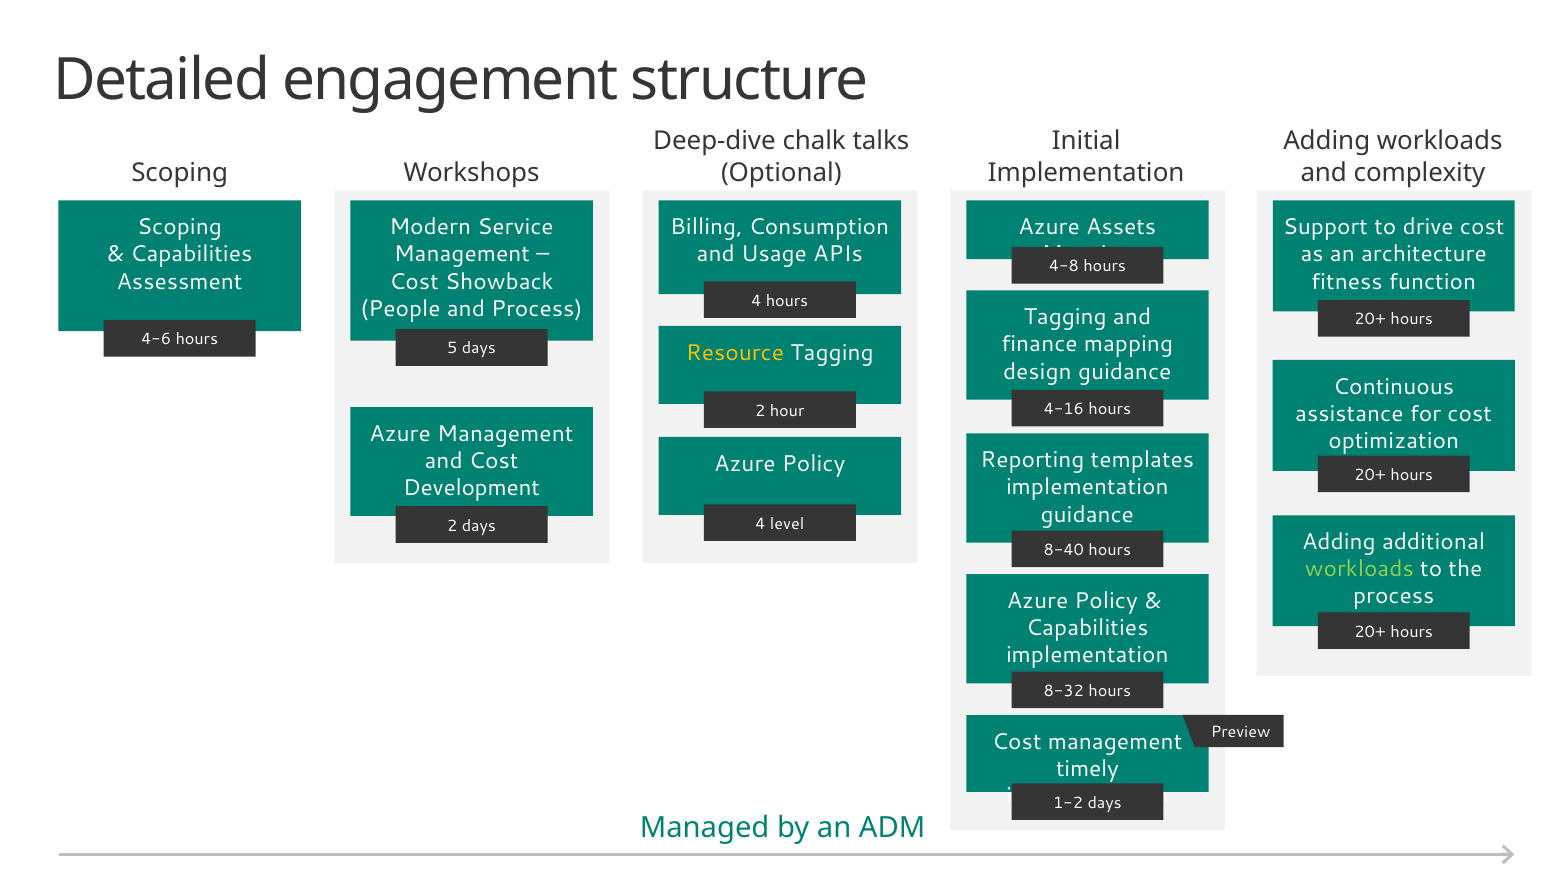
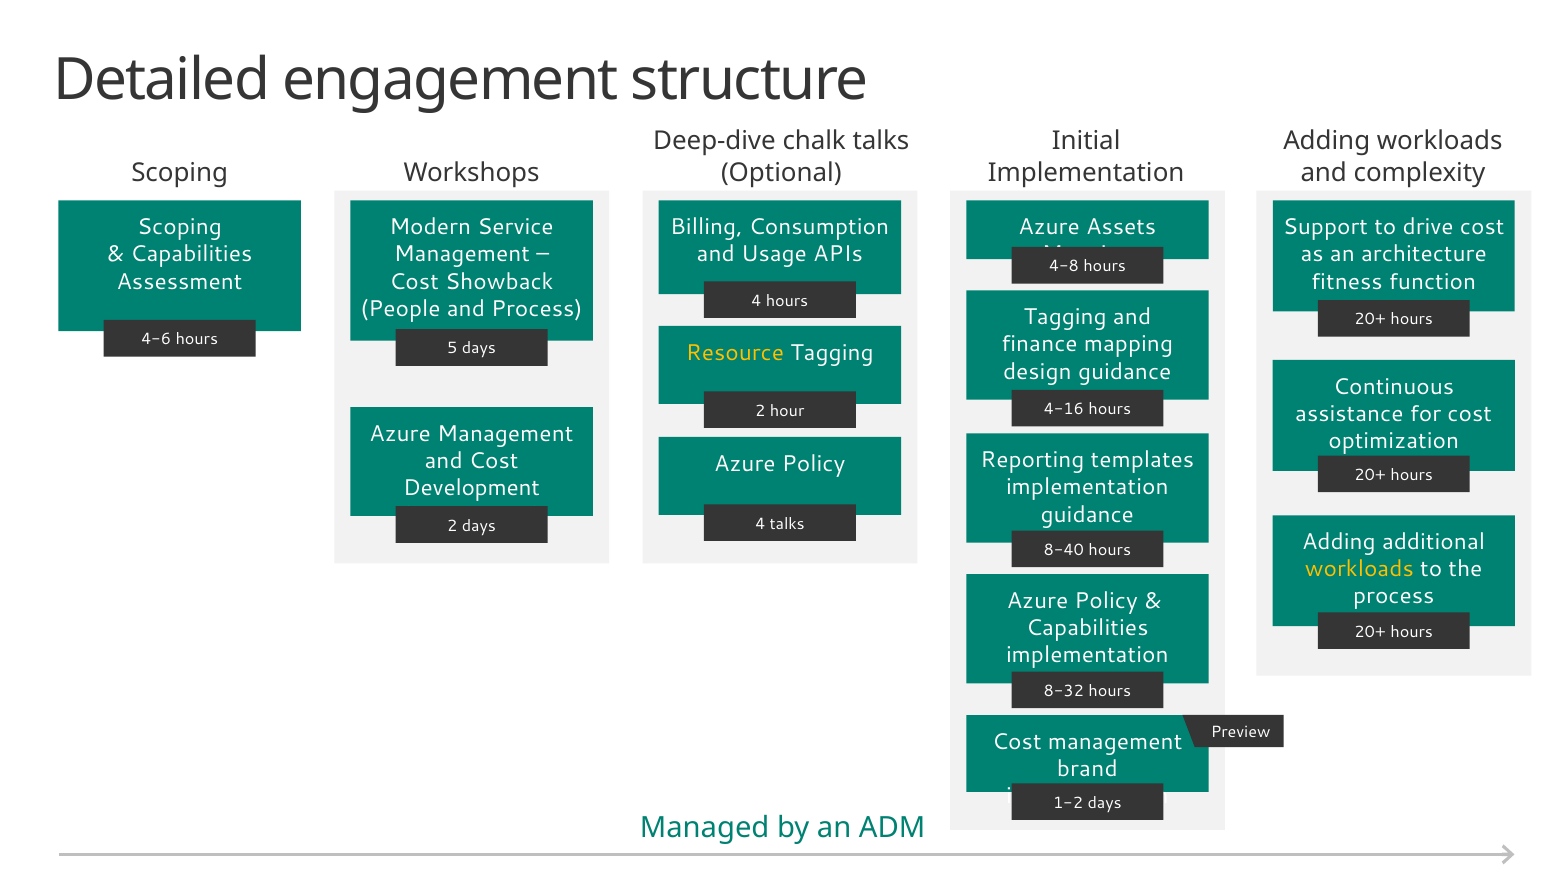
4 level: level -> talks (787, 524)
workloads colour: light green -> yellow (1359, 569)
timely: timely -> brand (1087, 769)
